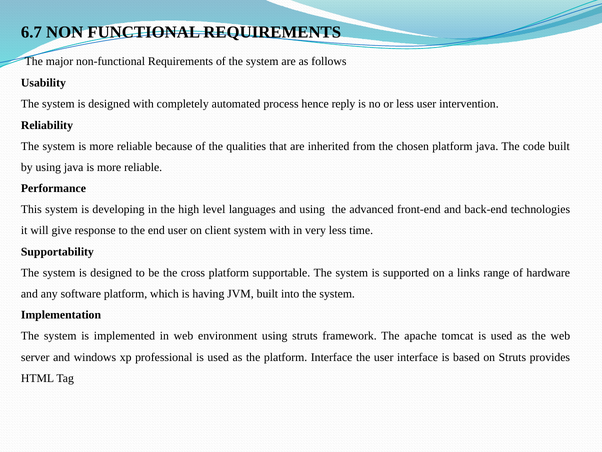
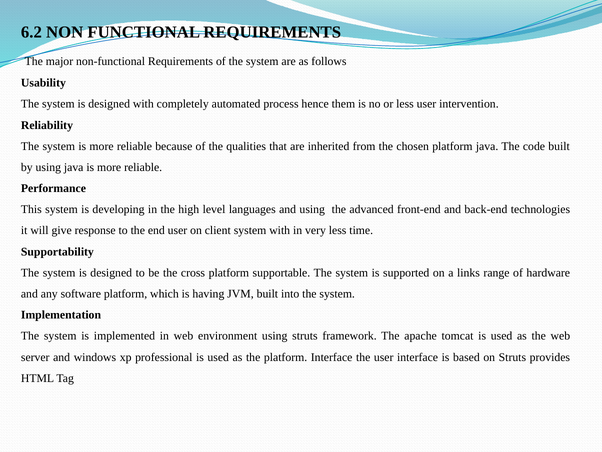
6.7: 6.7 -> 6.2 (31, 32)
reply: reply -> them (343, 104)
